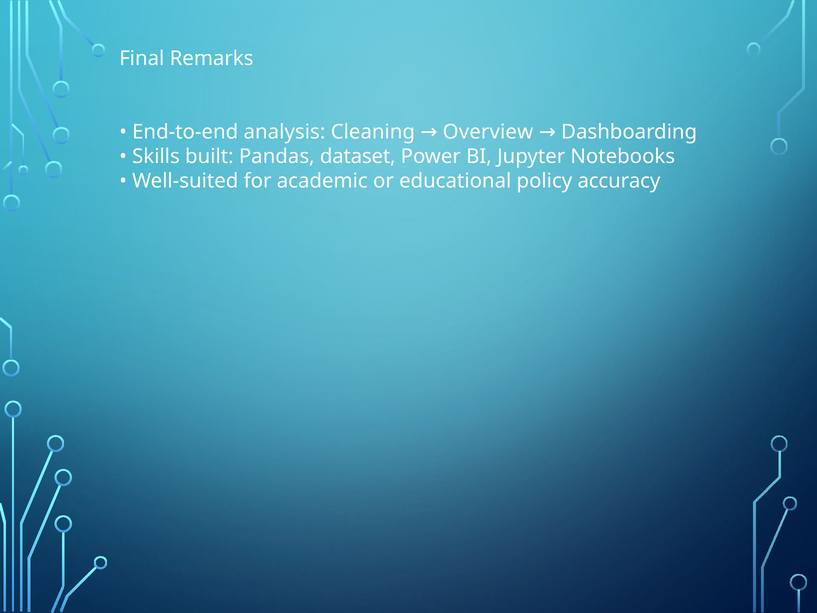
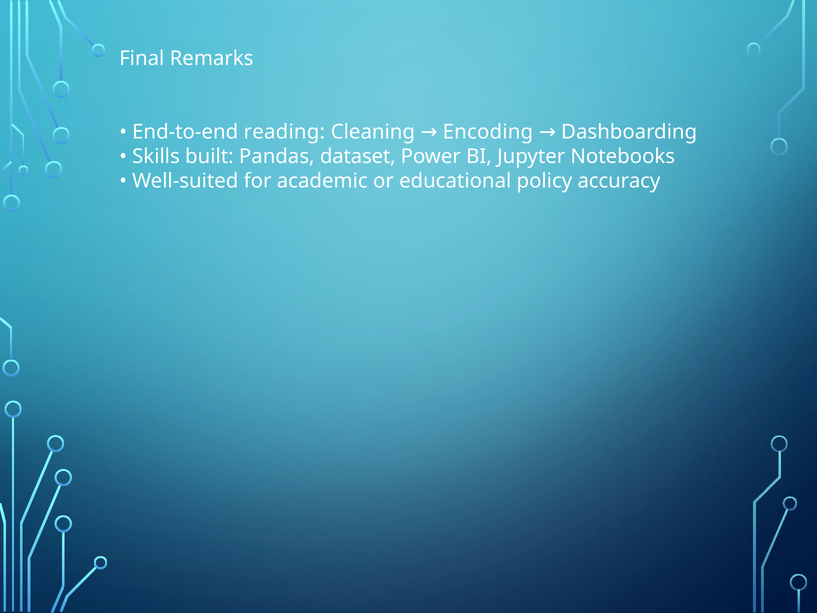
analysis: analysis -> reading (284, 132)
Overview: Overview -> Encoding (488, 132)
